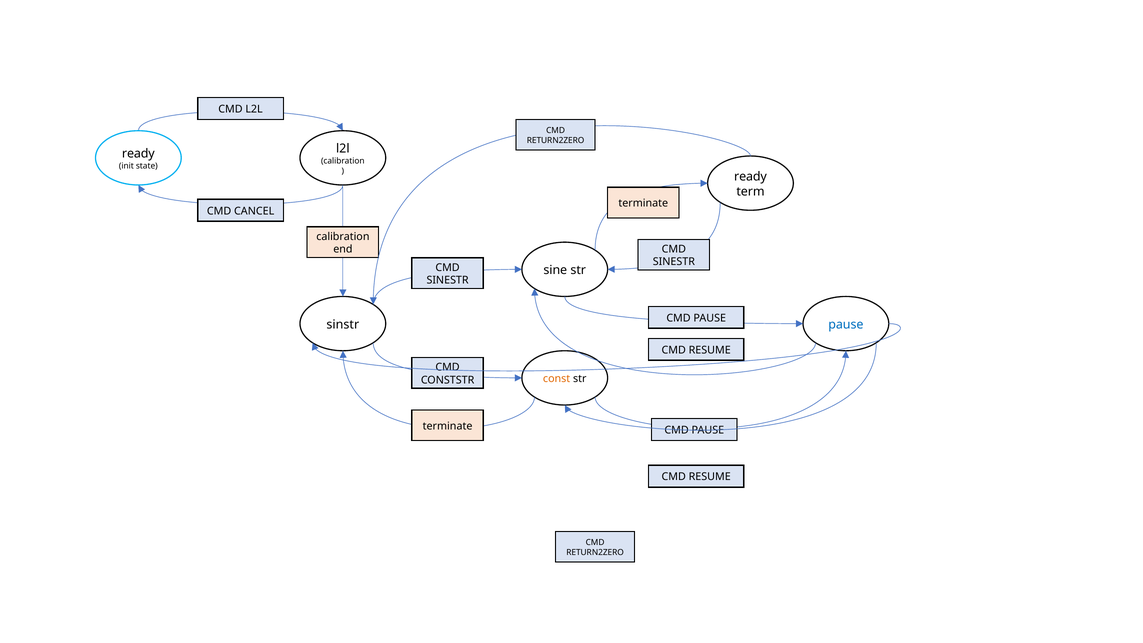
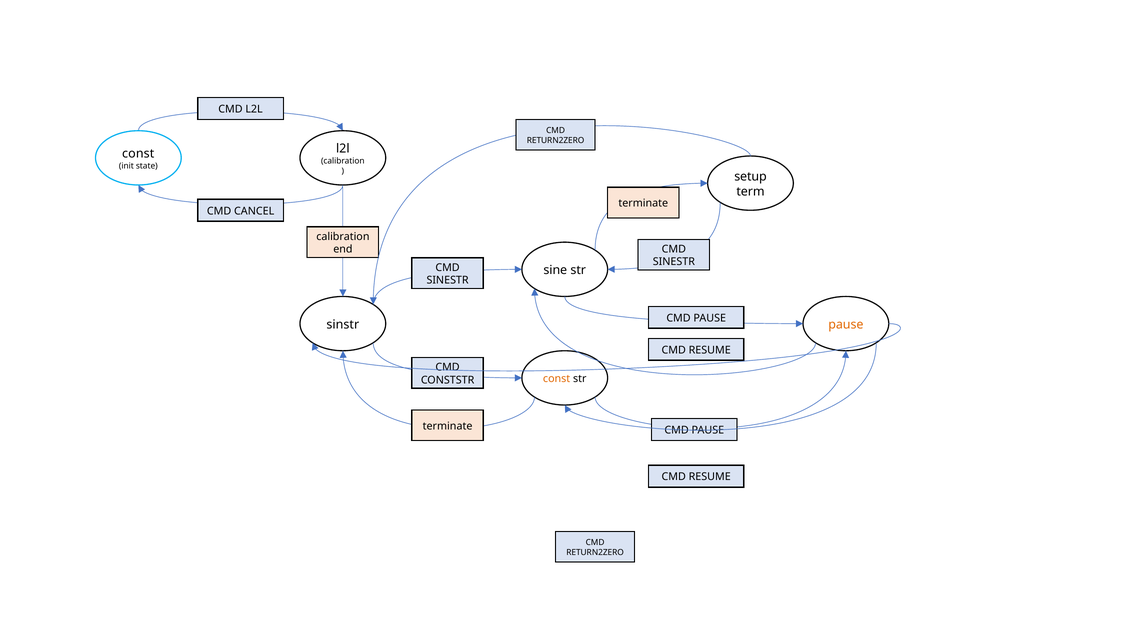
ready: ready -> const (138, 154)
ready: ready -> setup (750, 176)
pause colour: blue -> orange (846, 324)
